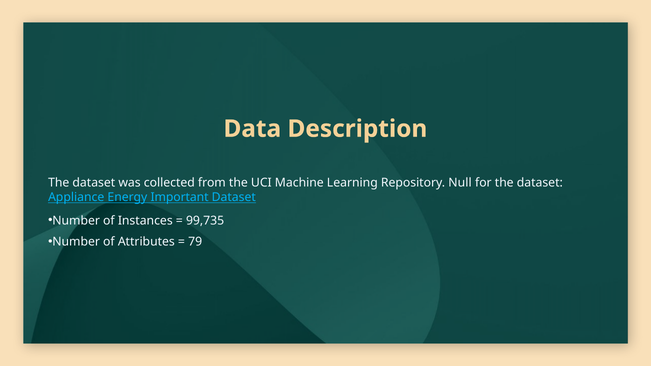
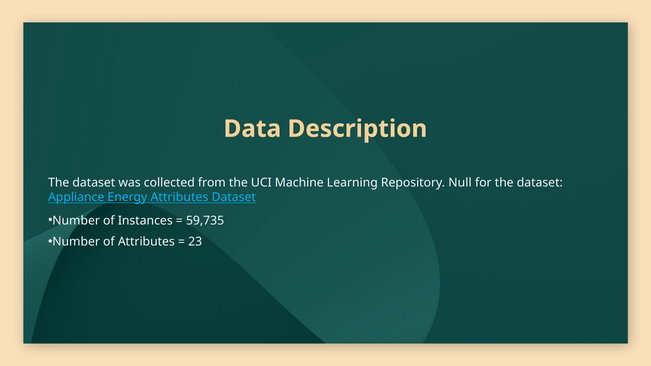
Energy Important: Important -> Attributes (179, 197)
99,735: 99,735 -> 59,735 (205, 221)
79: 79 -> 23 (195, 242)
